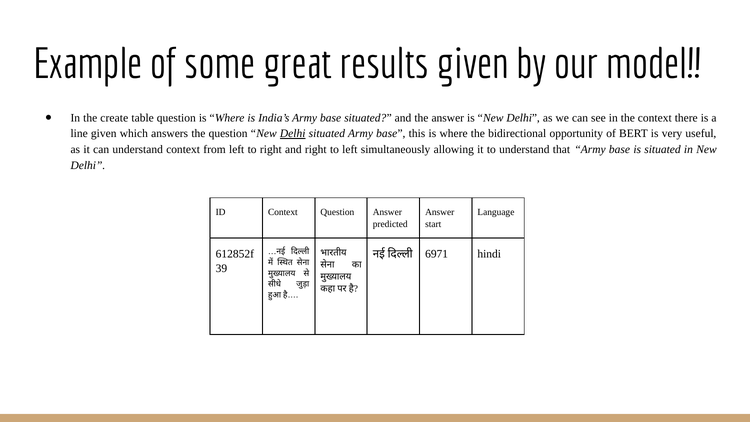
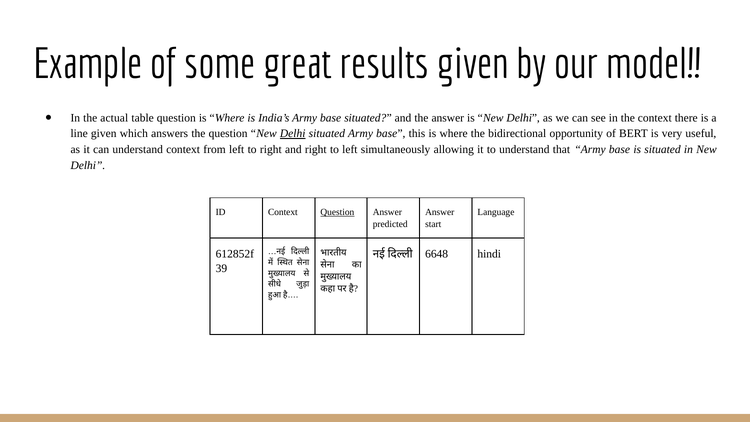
create: create -> actual (114, 118)
Question underline: none -> present (337, 212)
6971: 6971 -> 6648 (437, 254)
